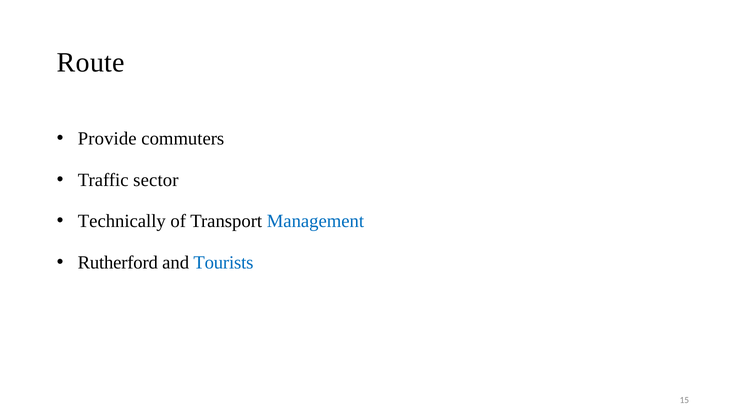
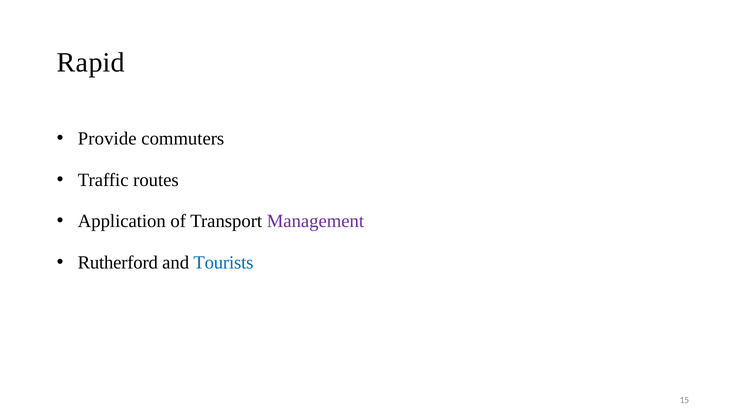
Route: Route -> Rapid (91, 63)
sector: sector -> routes (156, 180)
Technically: Technically -> Application (122, 222)
Management colour: blue -> purple (315, 222)
